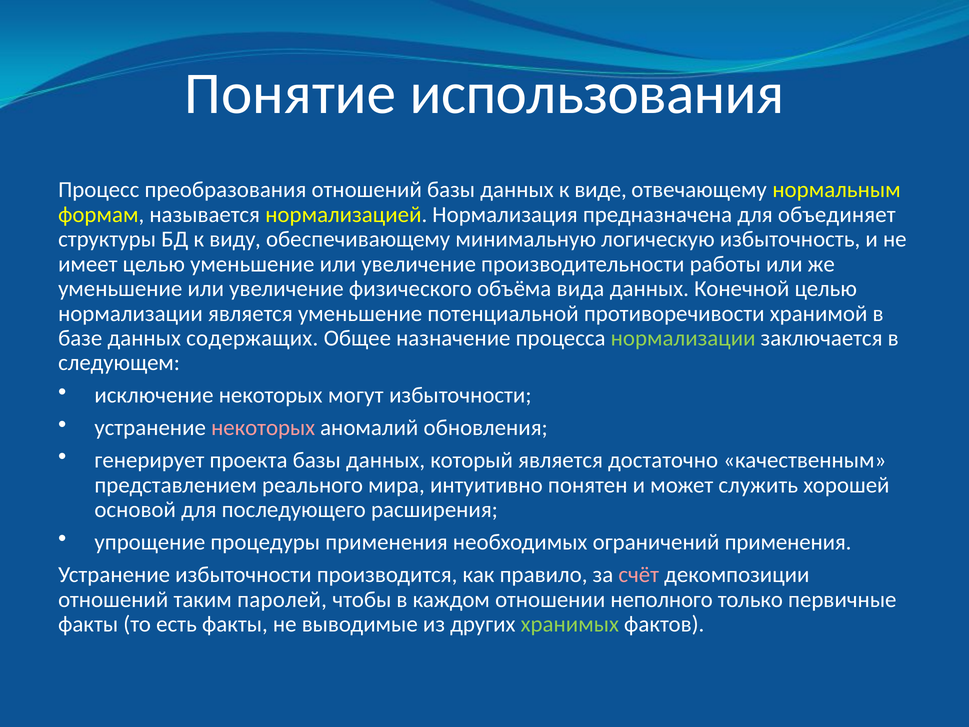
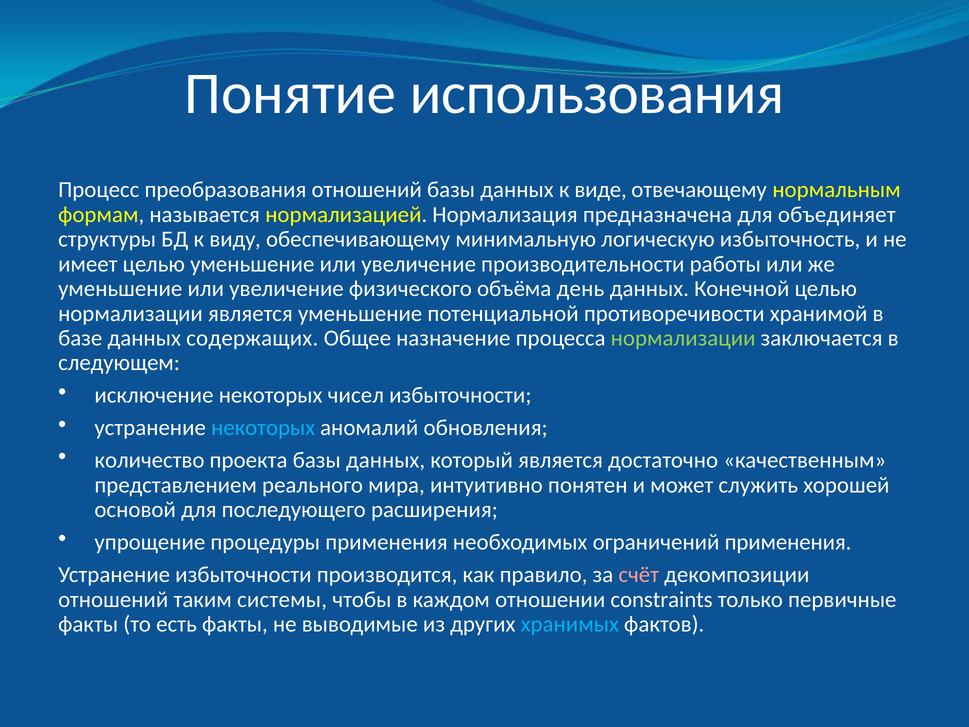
вида: вида -> день (580, 289)
могут: могут -> чисел (356, 395)
некоторых colour: pink -> light blue (263, 428)
генерирует: генерирует -> количество (149, 460)
паролей: паролей -> системы (282, 599)
неполного: неполного -> constraints (662, 599)
хранимых colour: light green -> light blue (570, 624)
